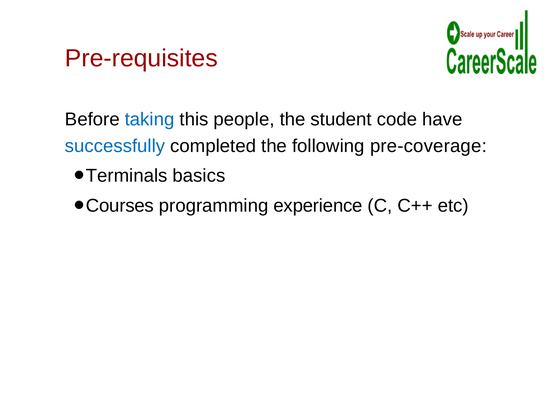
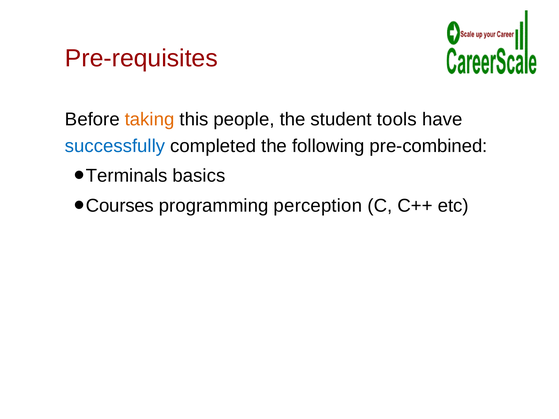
taking colour: blue -> orange (150, 119)
code: code -> tools (397, 119)
pre-coverage: pre-coverage -> pre-combined (429, 146)
experience: experience -> perception (318, 206)
